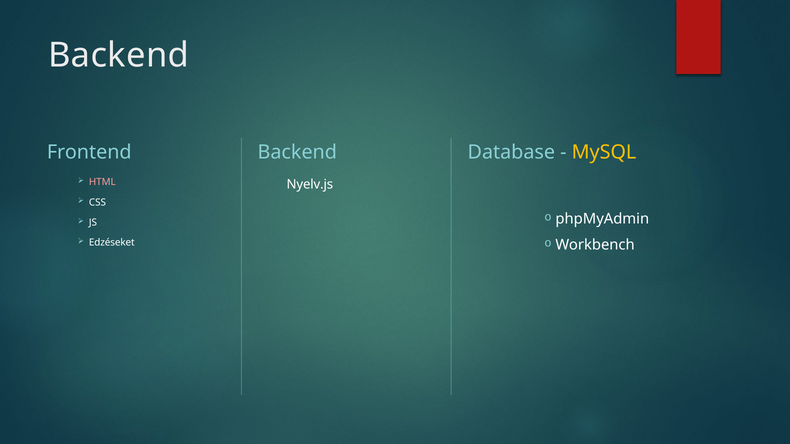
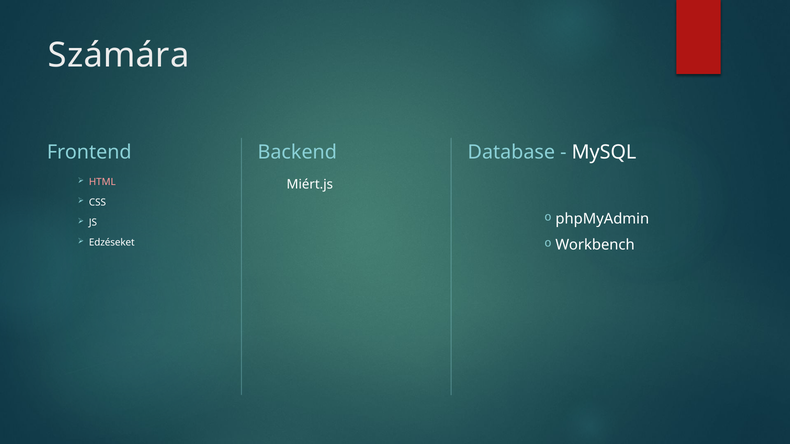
Backend: Backend -> Számára (119, 55)
MySQL colour: yellow -> white (604, 152)
Nyelv.js: Nyelv.js -> Miért.js (310, 185)
